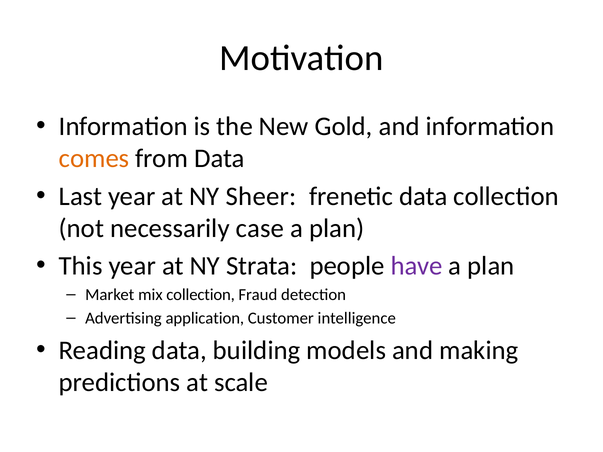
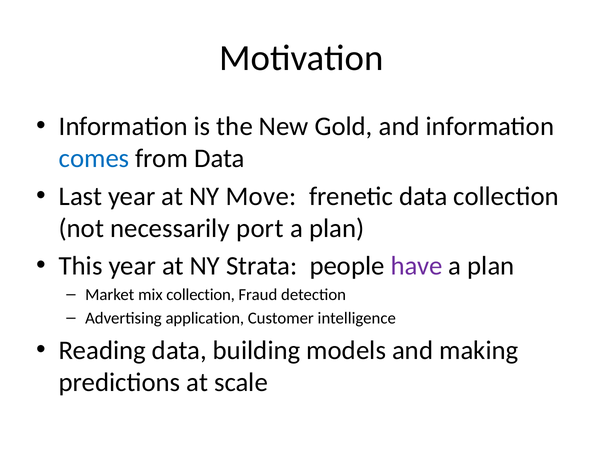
comes colour: orange -> blue (94, 159)
Sheer: Sheer -> Move (261, 196)
case: case -> port (260, 228)
